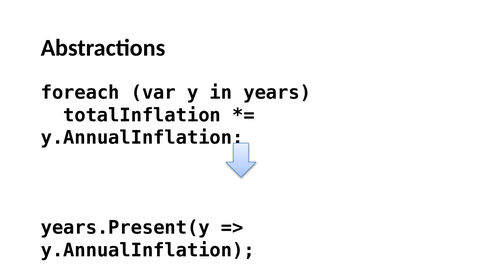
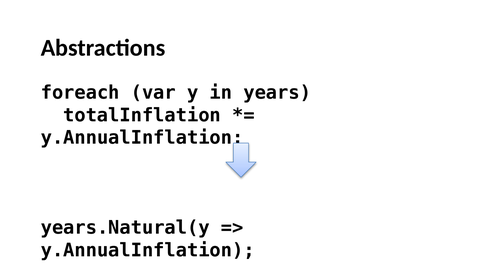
years.Present(y: years.Present(y -> years.Natural(y (125, 228)
